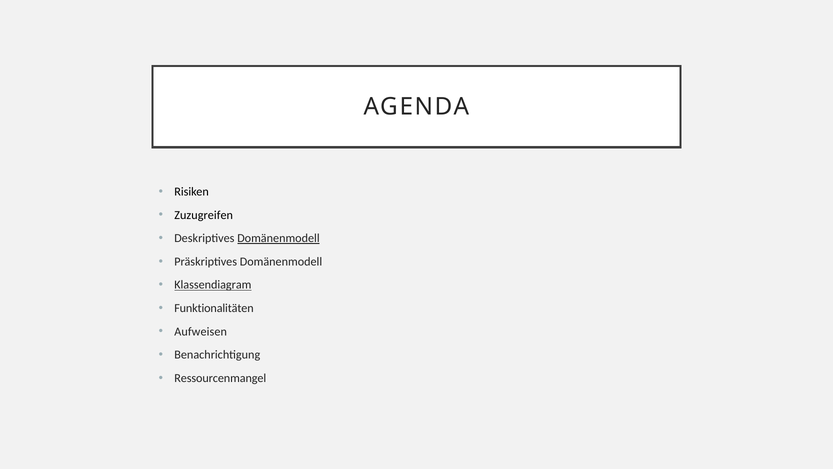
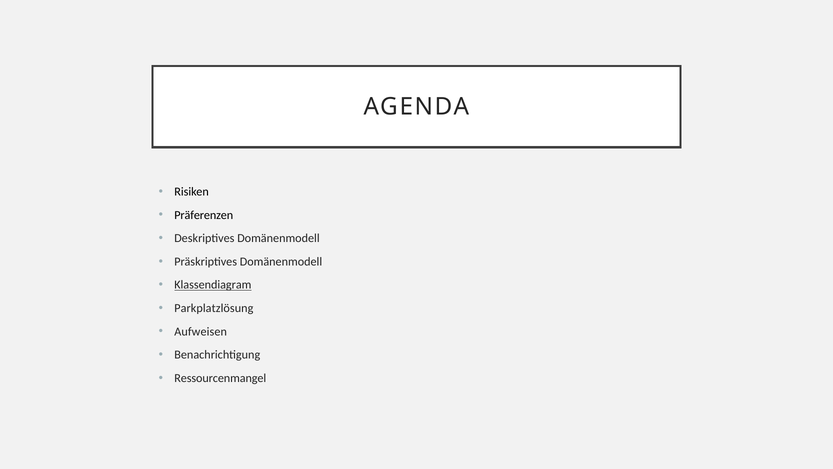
Zuzugreifen: Zuzugreifen -> Präferenzen (204, 215)
Domänenmodell underline: present -> none (278, 238)
Funktionalitäten: Funktionalitäten -> Parkplatzlösung (214, 308)
